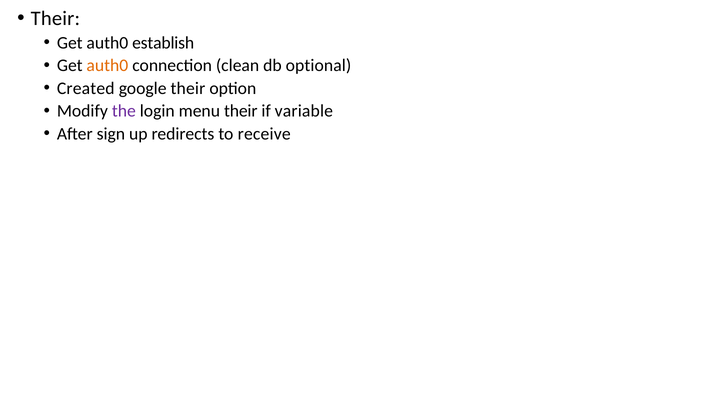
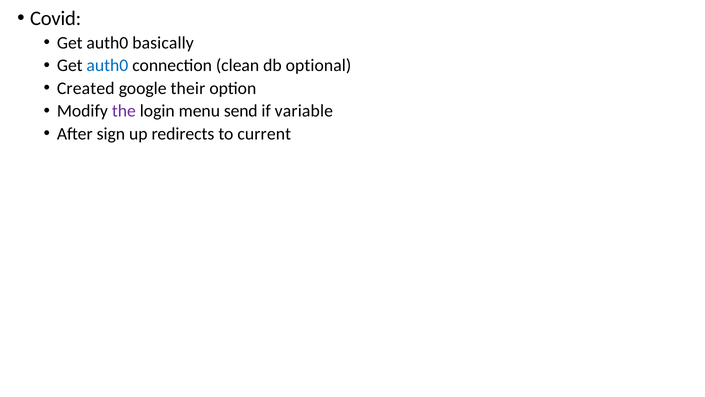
Their: Their -> Covid (56, 18)
establish: establish -> basically (163, 43)
auth0 colour: orange -> blue (107, 65)
menu their: their -> send (241, 111)
receive: receive -> current (264, 134)
